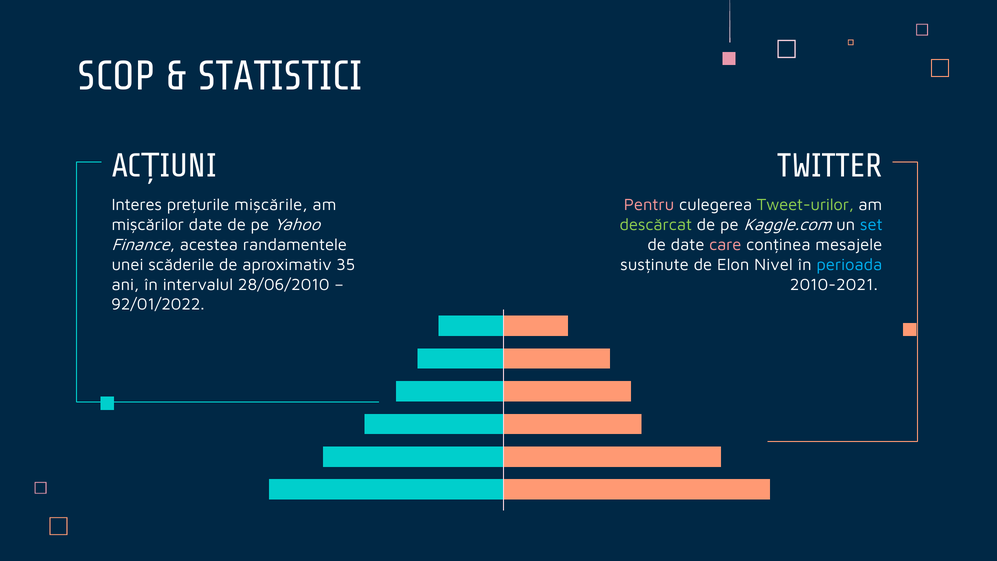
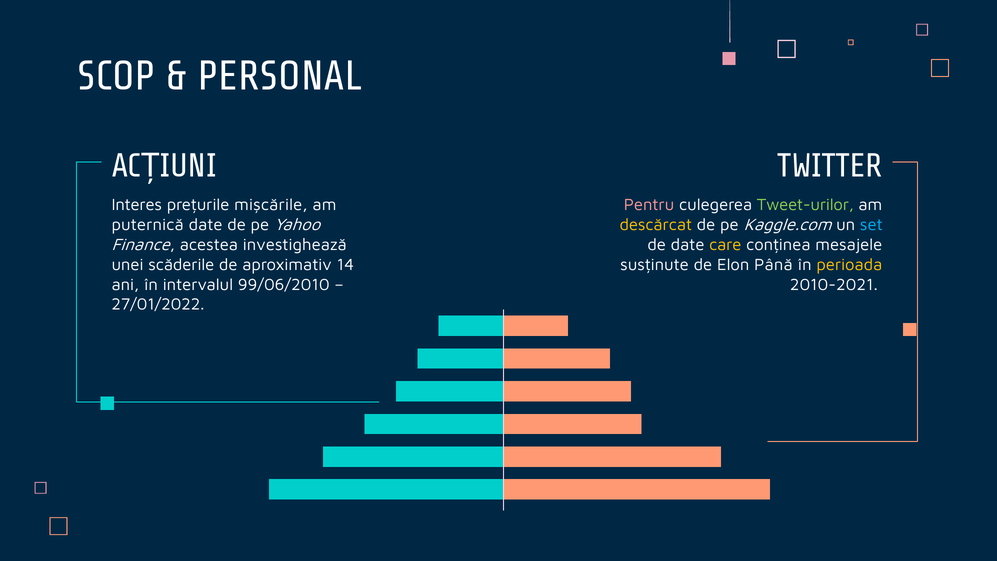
STATISTICI: STATISTICI -> PERSONAL (280, 76)
mișcărilor: mișcărilor -> puternică (148, 225)
descărcat colour: light green -> yellow (656, 225)
randamentele: randamentele -> investighează (295, 245)
care colour: pink -> yellow (725, 245)
35: 35 -> 14 (345, 265)
Nivel: Nivel -> Până (773, 265)
perioada colour: light blue -> yellow (849, 265)
28/06/2010: 28/06/2010 -> 99/06/2010 (284, 284)
92/01/2022: 92/01/2022 -> 27/01/2022 (158, 304)
